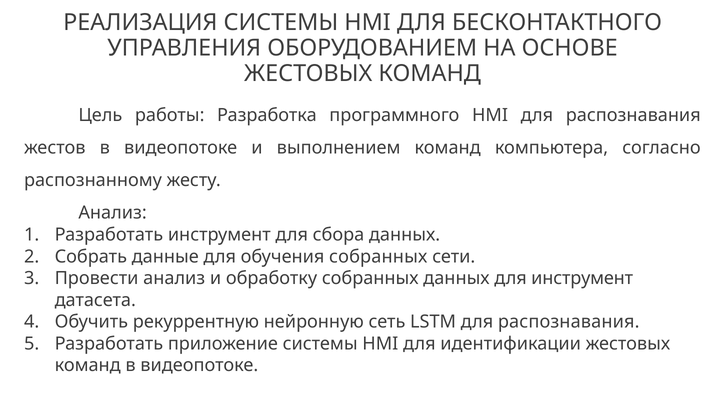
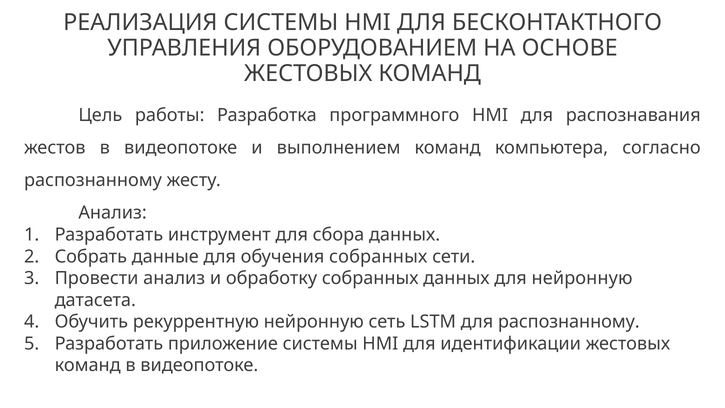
для инструмент: инструмент -> нейронную (582, 278)
LSTM для распознавания: распознавания -> распознанному (569, 322)
